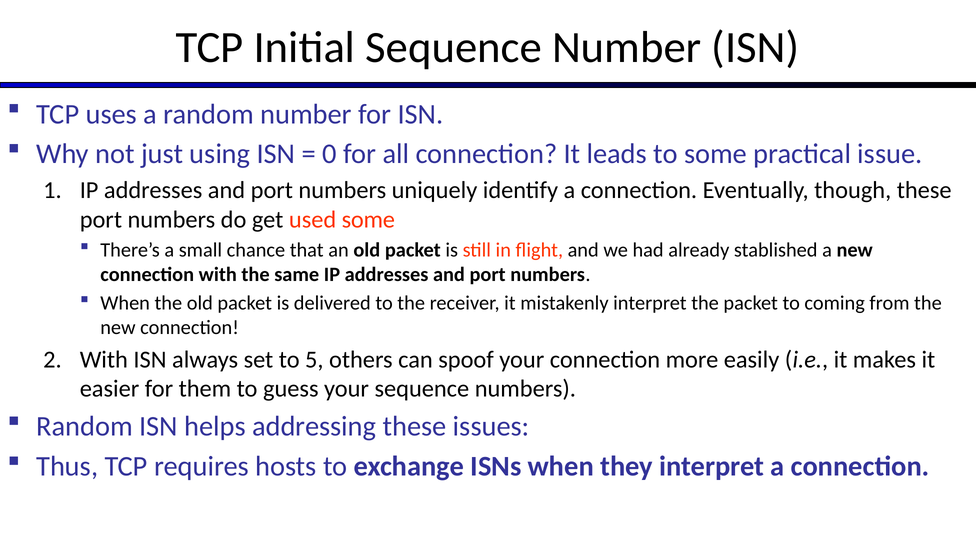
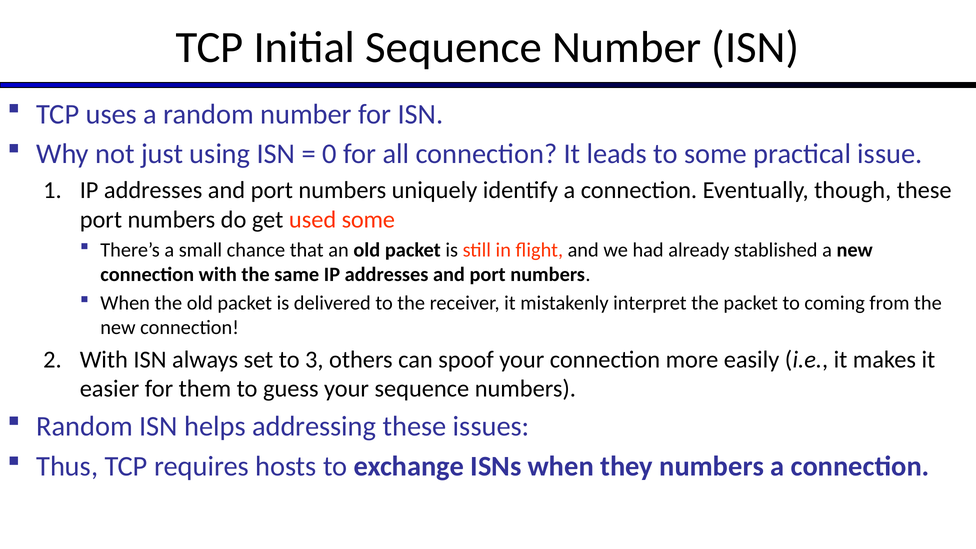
5: 5 -> 3 (314, 360)
they interpret: interpret -> numbers (712, 466)
